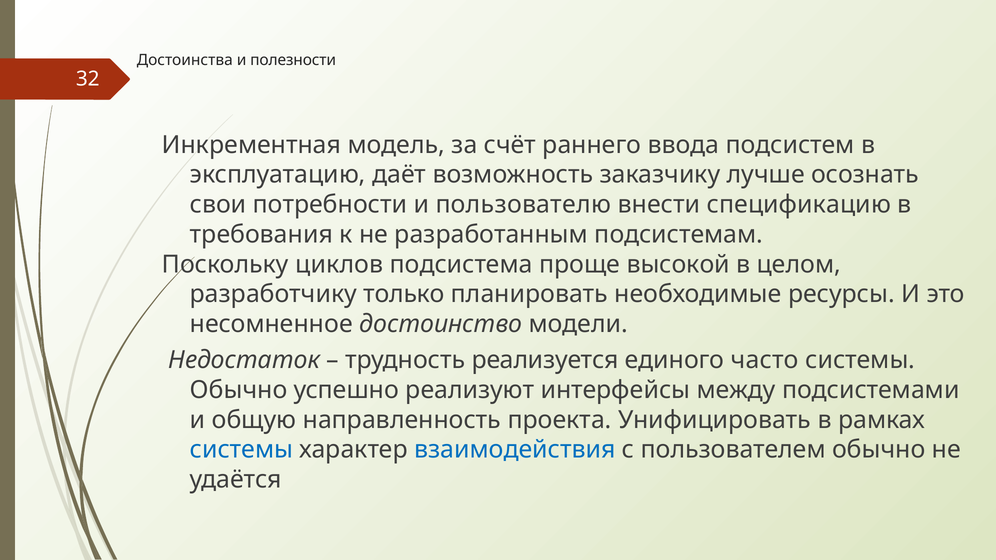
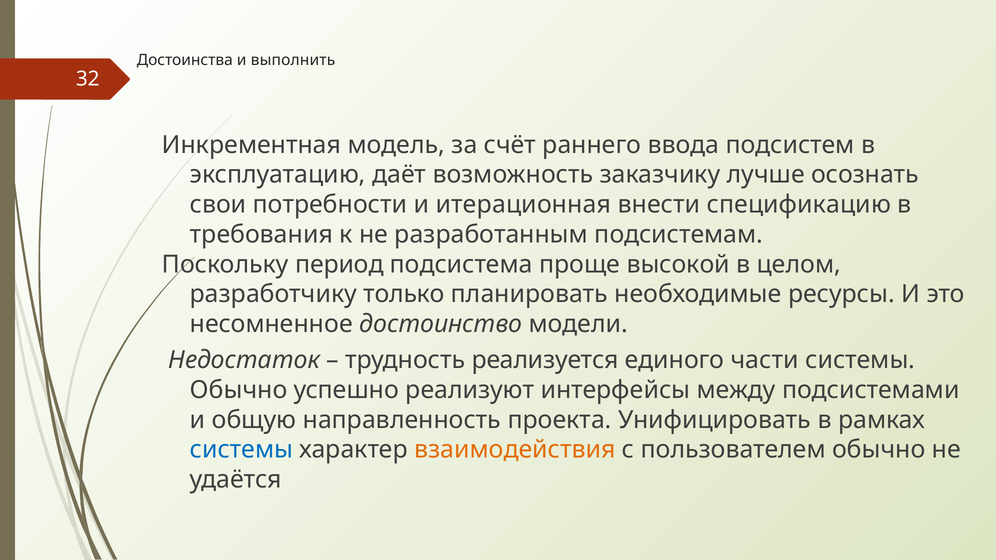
полезности: полезности -> выполнить (293, 60)
пользователю: пользователю -> итерационная (523, 205)
циклов: циклов -> период (339, 264)
часто: часто -> части (765, 360)
взаимодействия colour: blue -> orange (515, 450)
